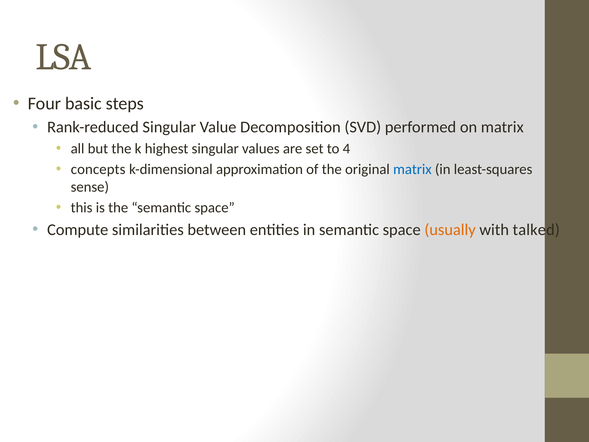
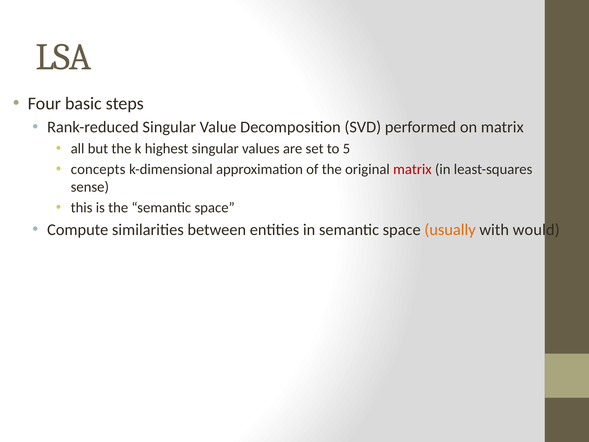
4: 4 -> 5 (346, 149)
matrix colour: blue -> red (412, 169)
talked: talked -> would (536, 230)
